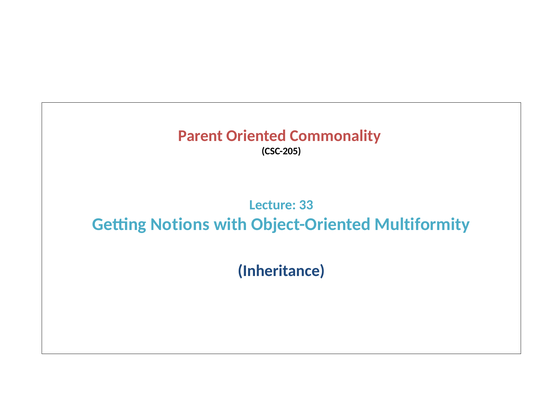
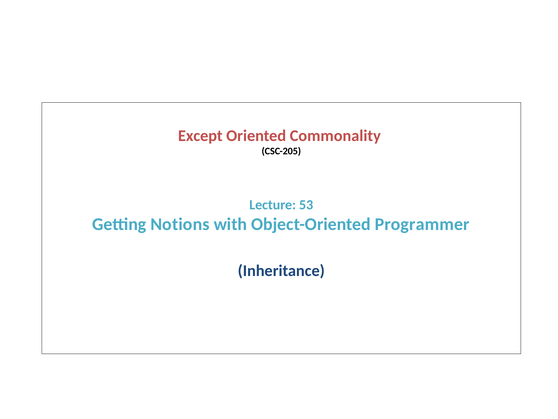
Parent: Parent -> Except (200, 136)
33: 33 -> 53 (306, 205)
Multiformity: Multiformity -> Programmer (422, 224)
